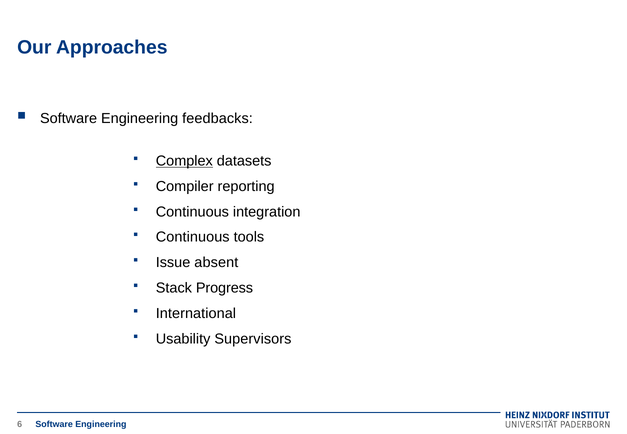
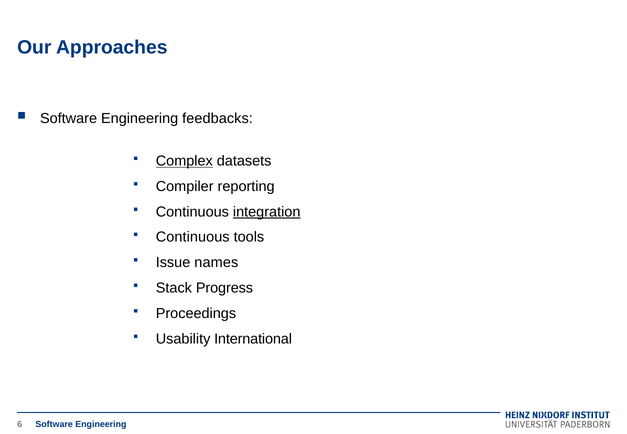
integration underline: none -> present (267, 212)
absent: absent -> names (216, 263)
International: International -> Proceedings (196, 313)
Supervisors: Supervisors -> International (253, 339)
